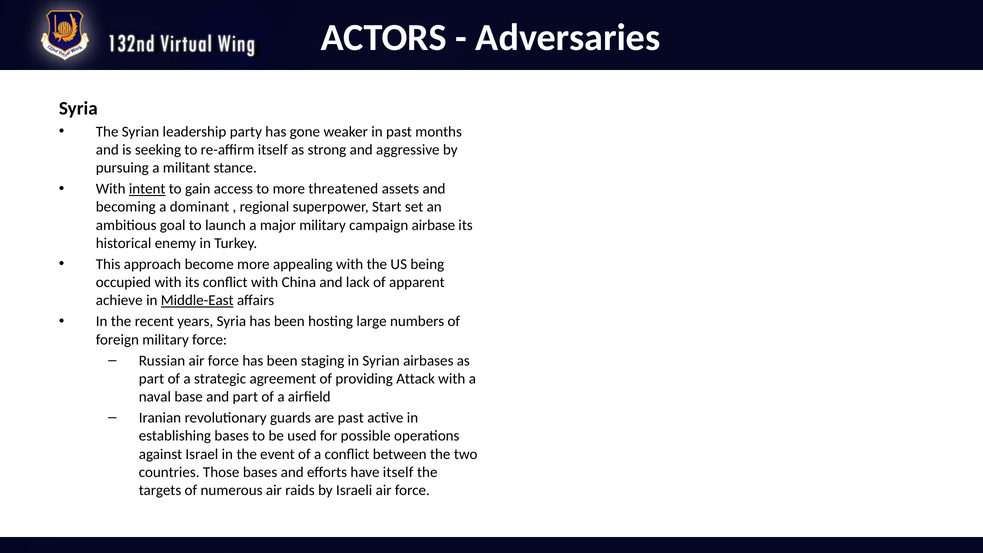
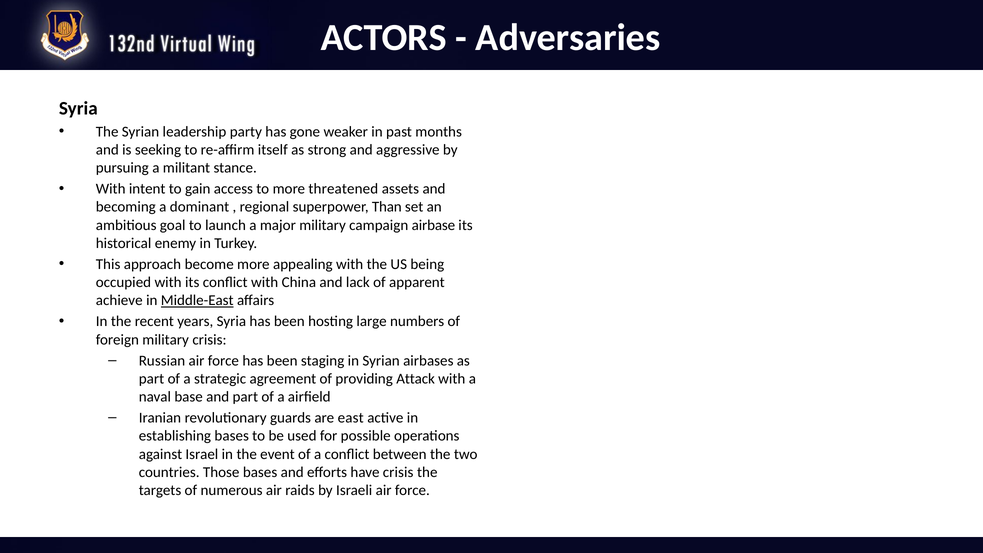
intent underline: present -> none (147, 189)
Start: Start -> Than (387, 207)
military force: force -> crisis (209, 340)
are past: past -> east (351, 418)
have itself: itself -> crisis (398, 472)
